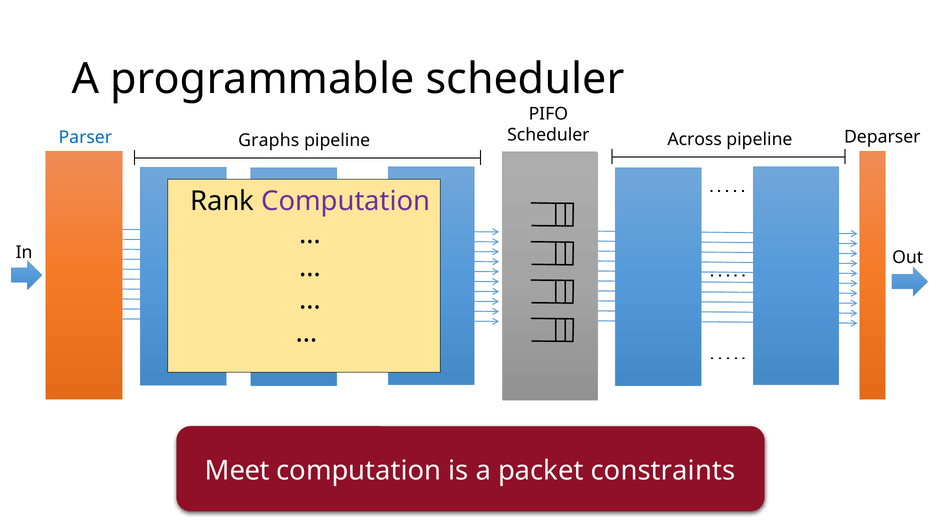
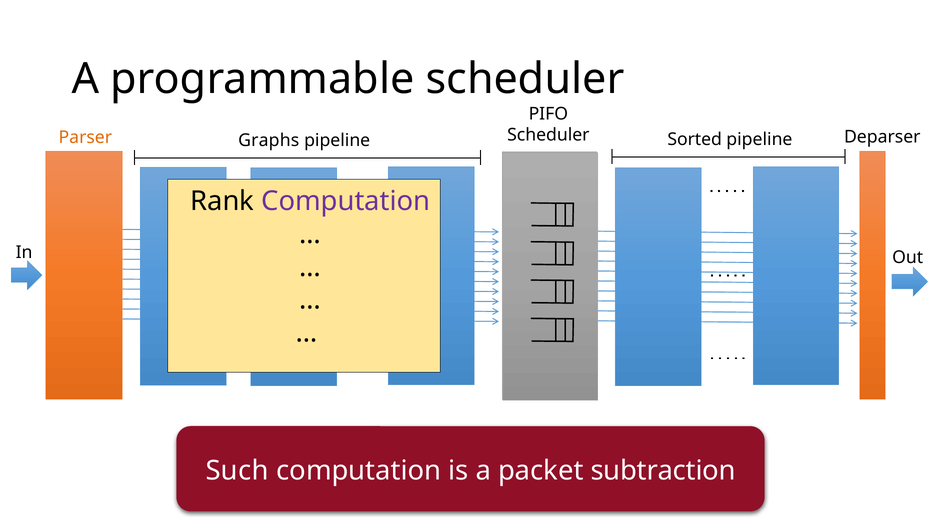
Parser colour: blue -> orange (85, 137)
Across: Across -> Sorted (695, 140)
Meet: Meet -> Such (237, 471)
constraints: constraints -> subtraction (663, 471)
